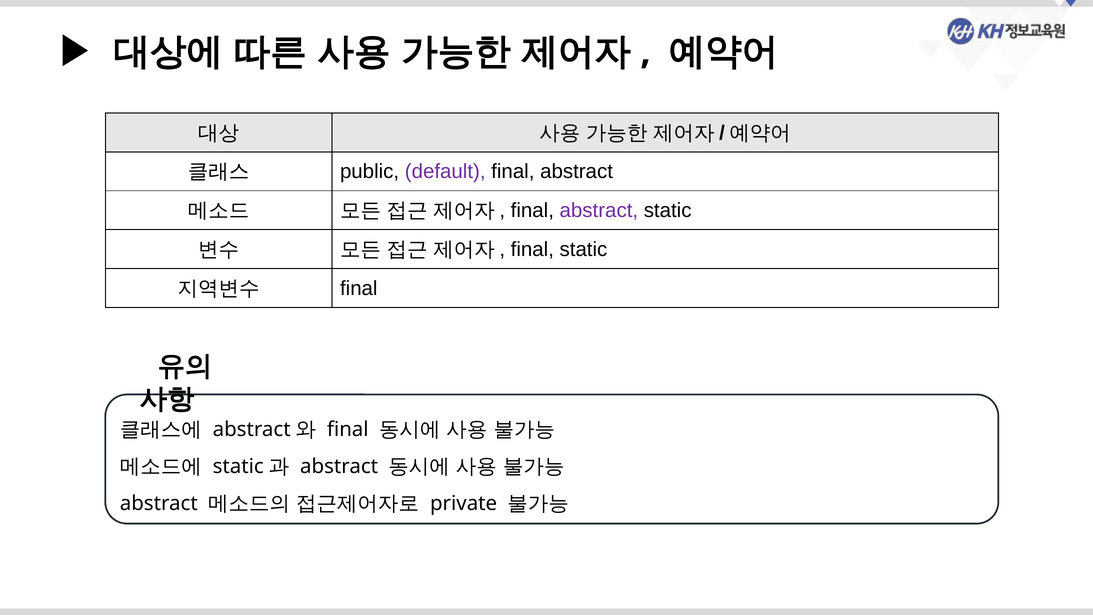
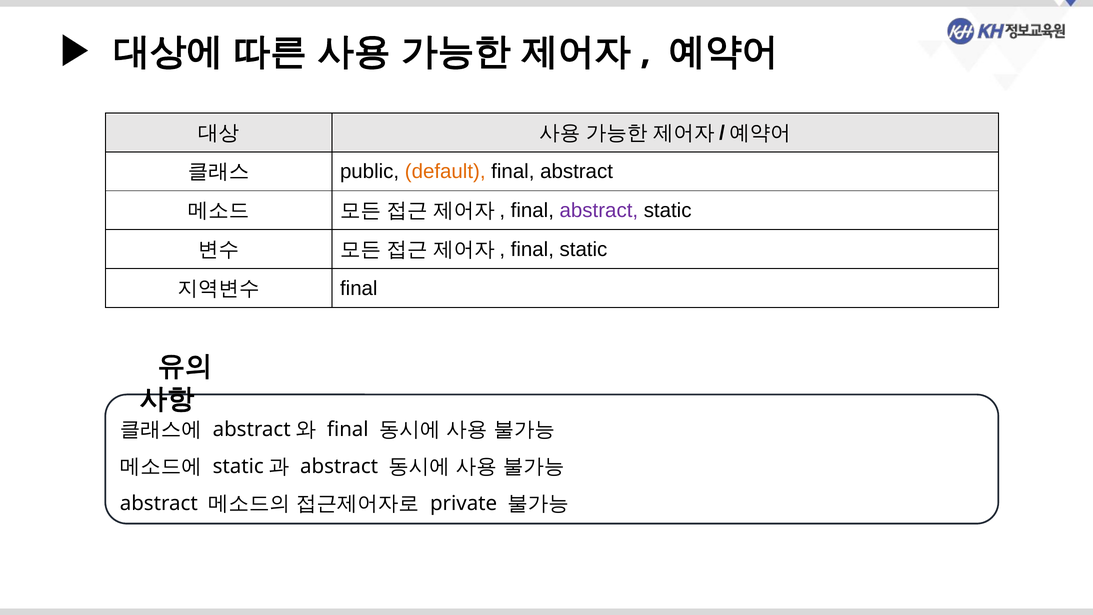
default colour: purple -> orange (445, 172)
